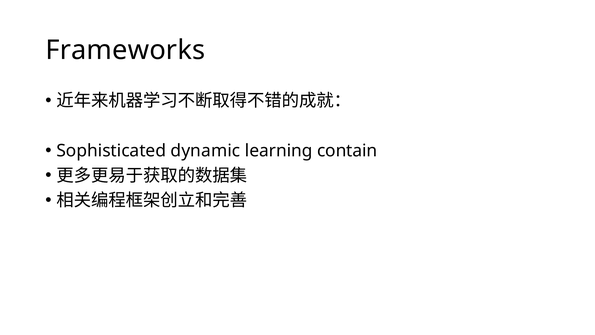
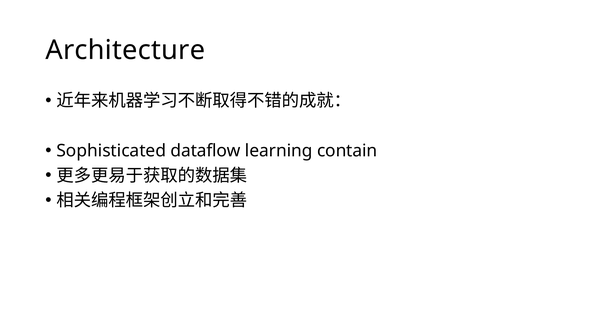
Frameworks: Frameworks -> Architecture (125, 50)
dynamic: dynamic -> dataflow (206, 150)
